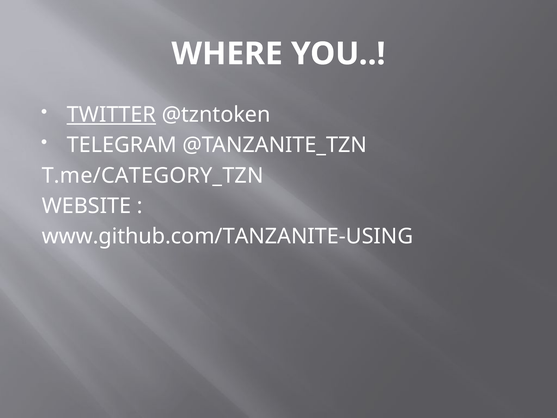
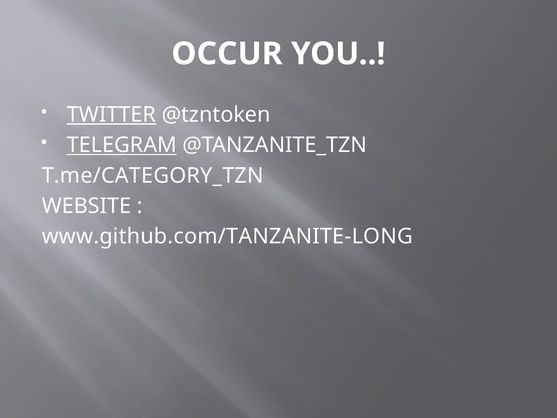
WHERE: WHERE -> OCCUR (227, 54)
TELEGRAM underline: none -> present (122, 145)
www.github.com/TANZANITE-USING: www.github.com/TANZANITE-USING -> www.github.com/TANZANITE-LONG (227, 236)
